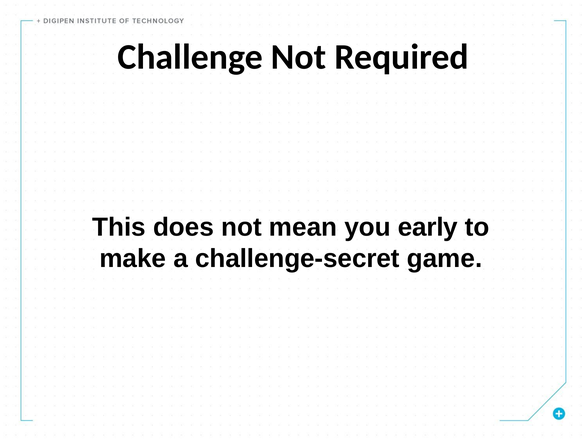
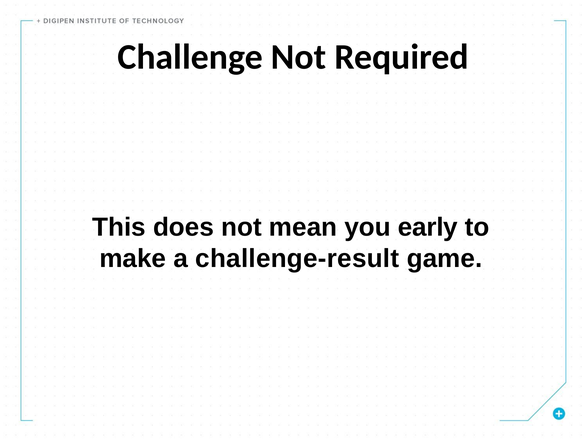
challenge-secret: challenge-secret -> challenge-result (297, 258)
